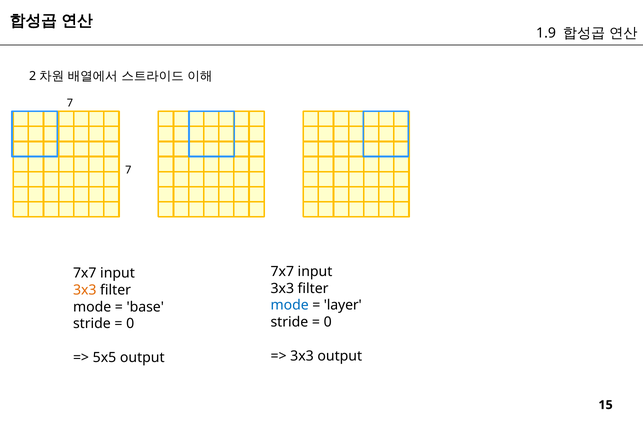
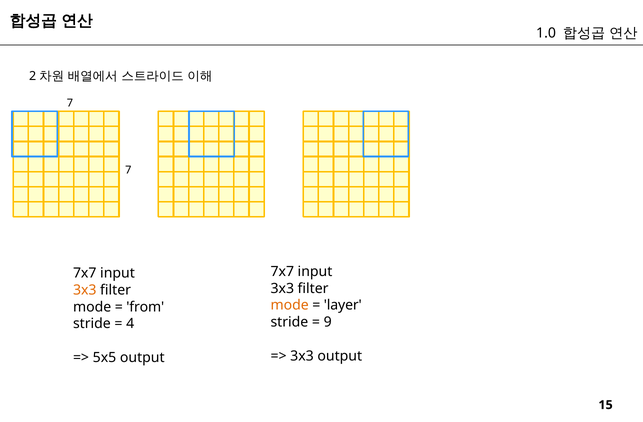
1.9: 1.9 -> 1.0 (546, 33)
mode colour: blue -> orange (290, 306)
base: base -> from (145, 307)
0: 0 -> 9 (328, 322)
0: 0 -> 4 (130, 324)
